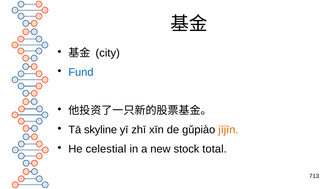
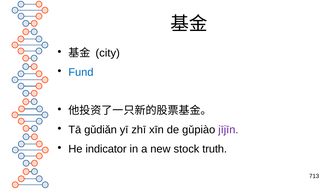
skyline: skyline -> gǔdiǎn (101, 130)
jījīn colour: orange -> purple (228, 130)
celestial: celestial -> indicator (106, 149)
total: total -> truth (215, 149)
